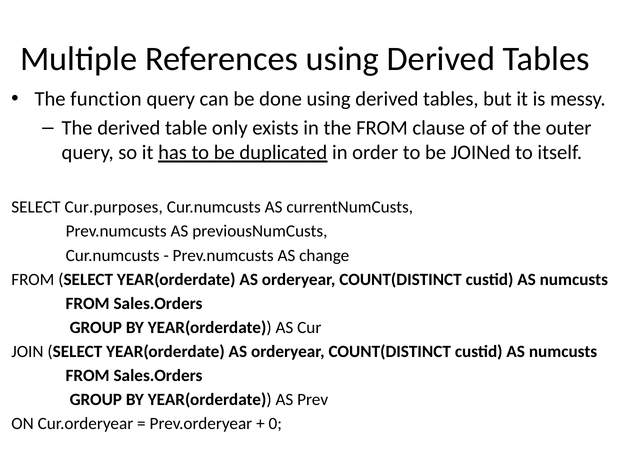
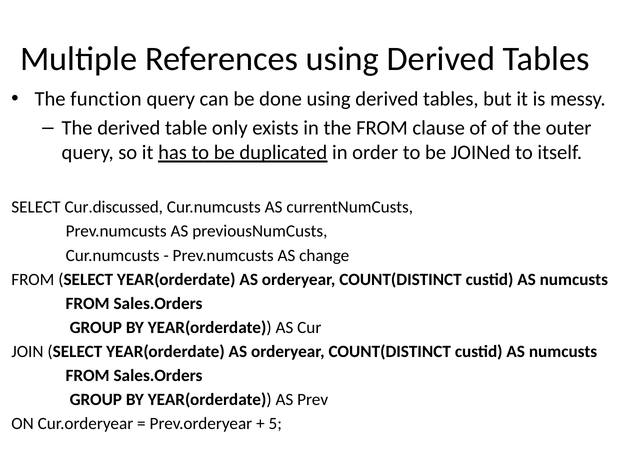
Cur.purposes: Cur.purposes -> Cur.discussed (114, 208)
0: 0 -> 5 (275, 424)
